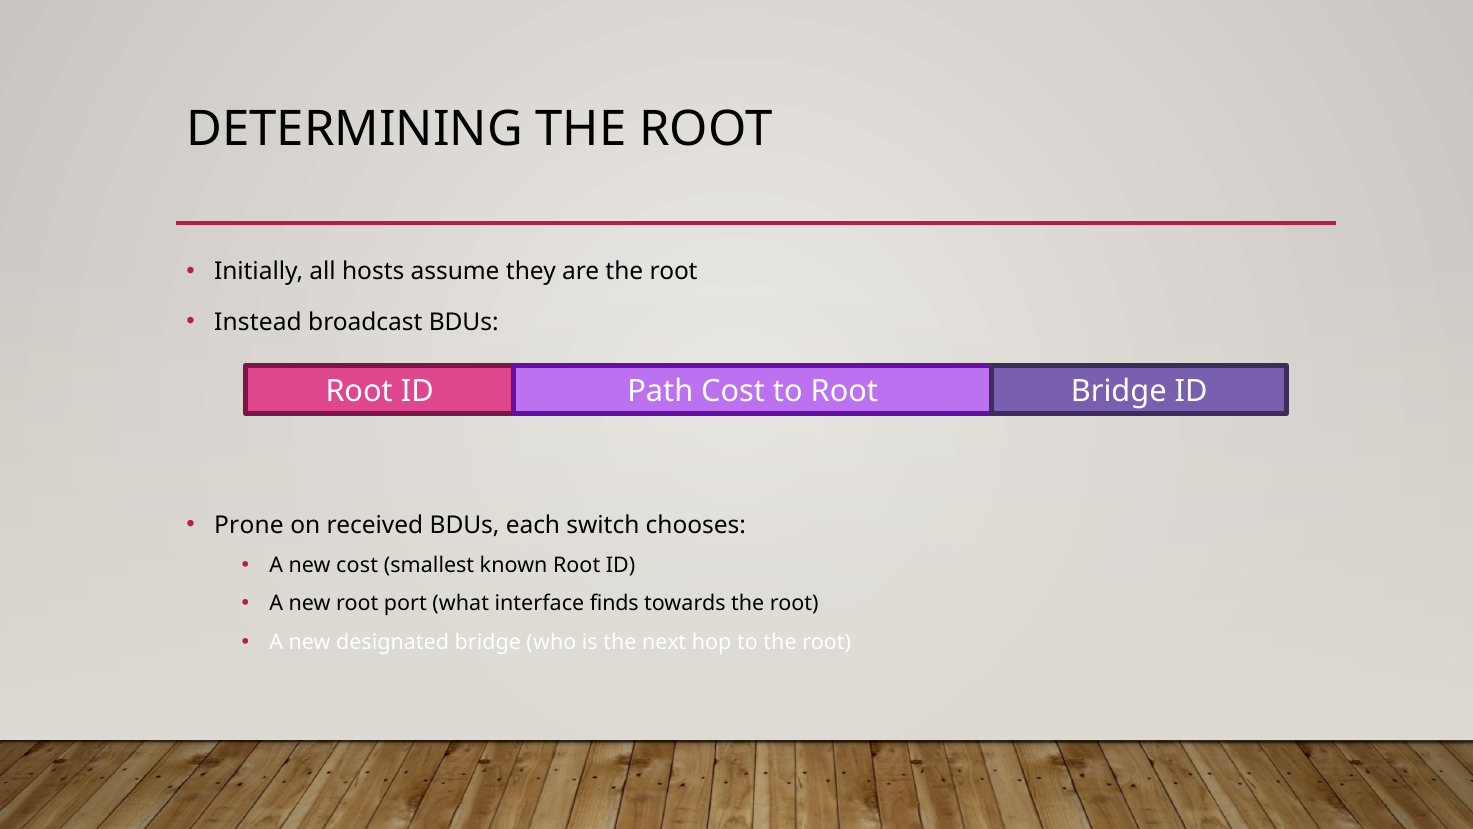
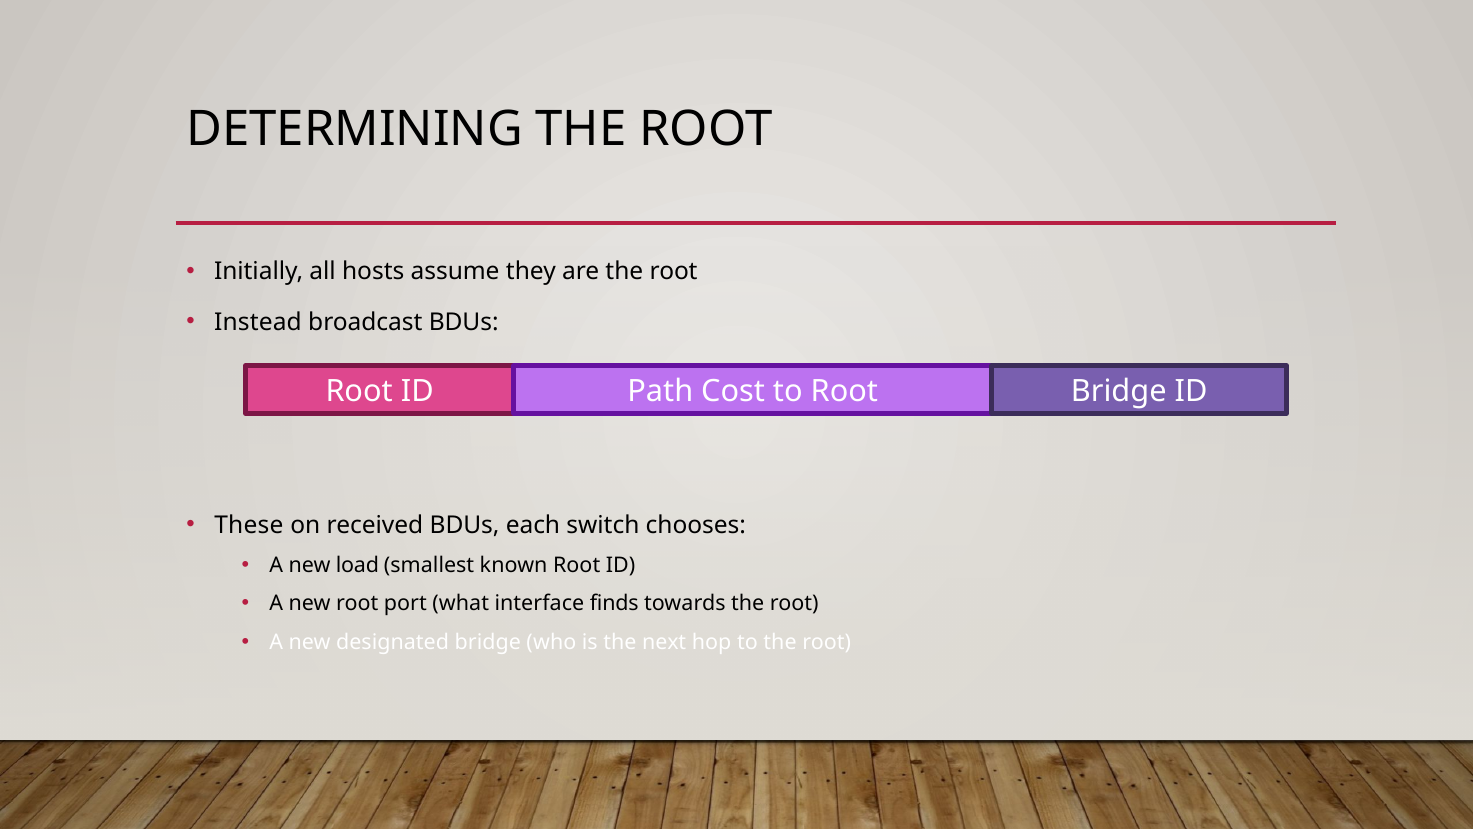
Prone: Prone -> These (249, 525)
new cost: cost -> load (357, 565)
